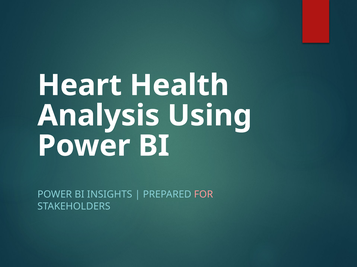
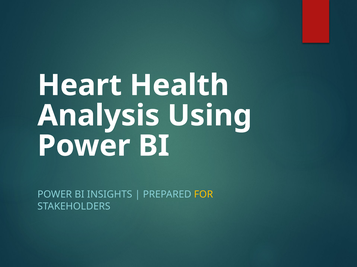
FOR colour: pink -> yellow (204, 195)
